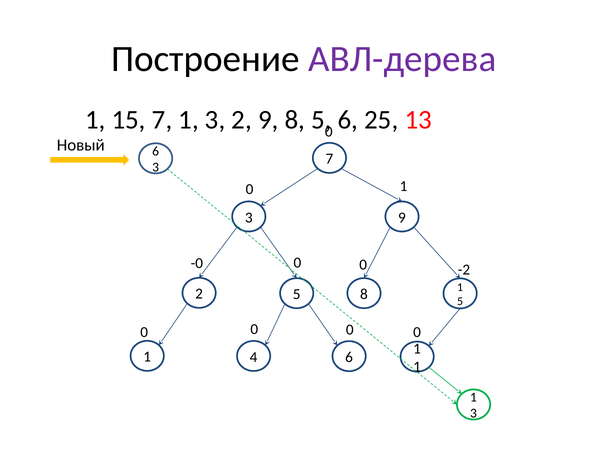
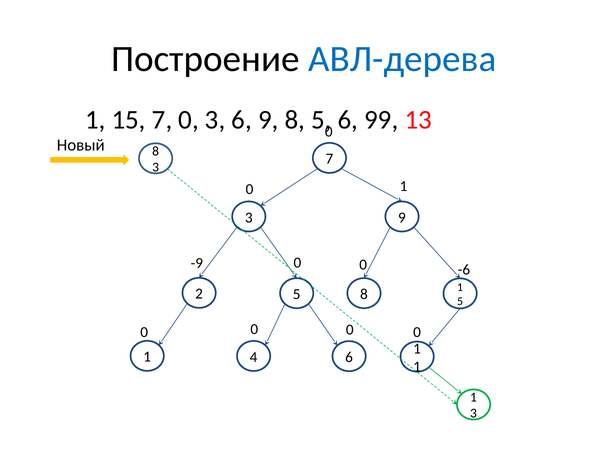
АВЛ-дерева colour: purple -> blue (402, 59)
15 7 1: 1 -> 0 (189, 120)
3 2: 2 -> 6 (242, 120)
25: 25 -> 99 (381, 120)
Новый 6: 6 -> 8 (156, 151)
-0: -0 -> -9 (197, 263)
-2: -2 -> -6 (464, 270)
